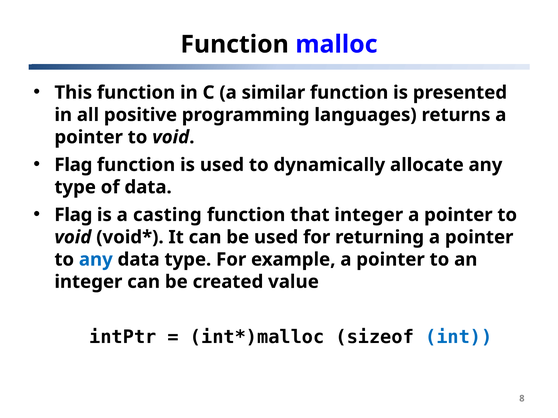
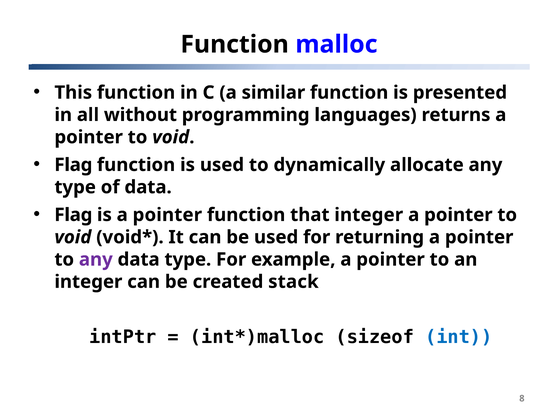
positive: positive -> without (140, 115)
is a casting: casting -> pointer (167, 215)
any colour: blue -> purple (96, 260)
value: value -> stack (293, 282)
